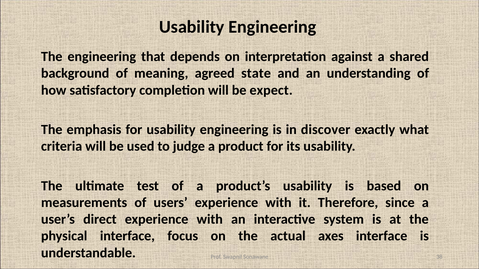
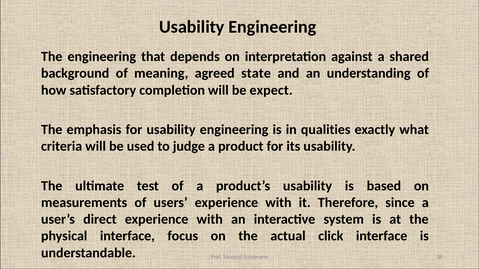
discover: discover -> qualities (326, 130)
axes: axes -> click (331, 236)
